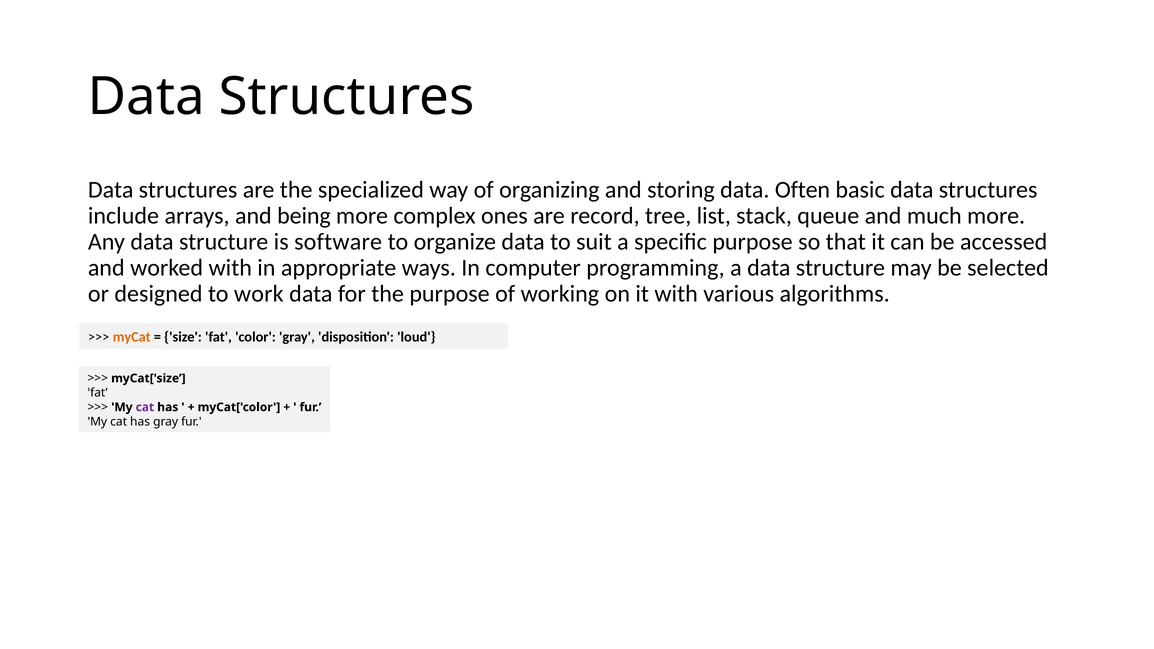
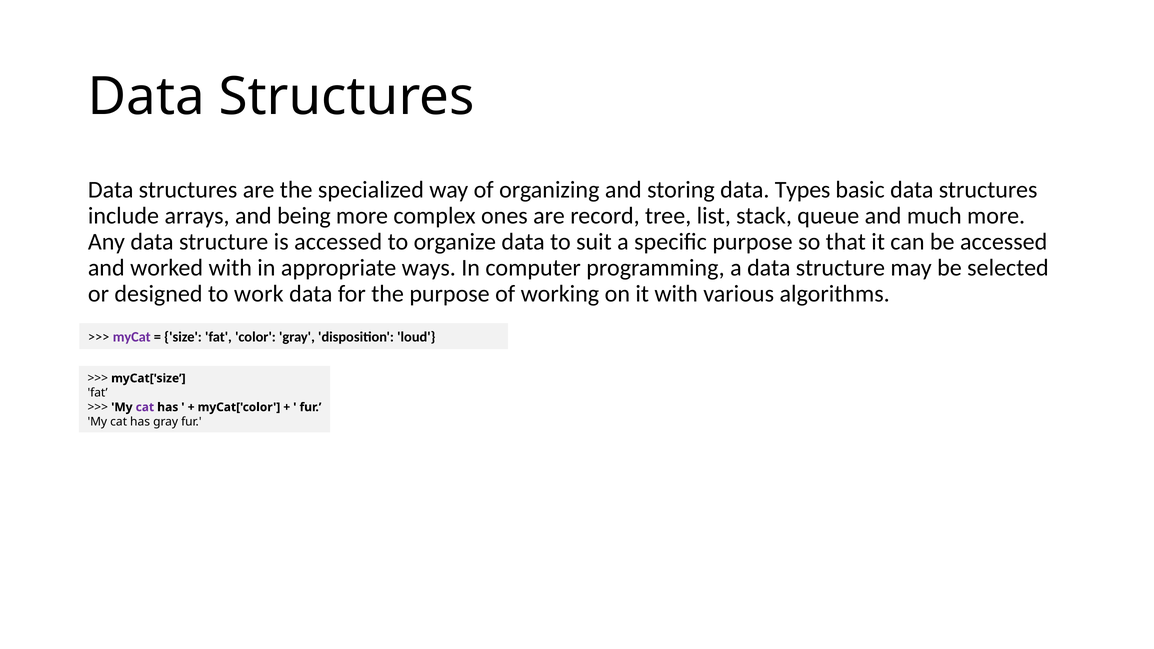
Often: Often -> Types (803, 190)
is software: software -> accessed (338, 242)
myCat colour: orange -> purple (132, 337)
